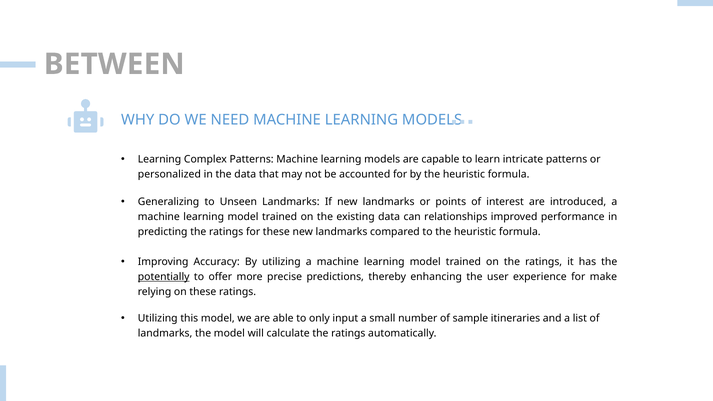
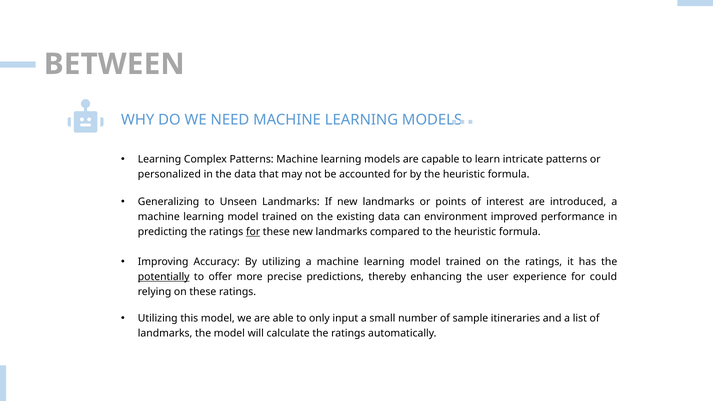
relationships: relationships -> environment (456, 217)
for underline: none -> present (253, 232)
make: make -> could (603, 277)
